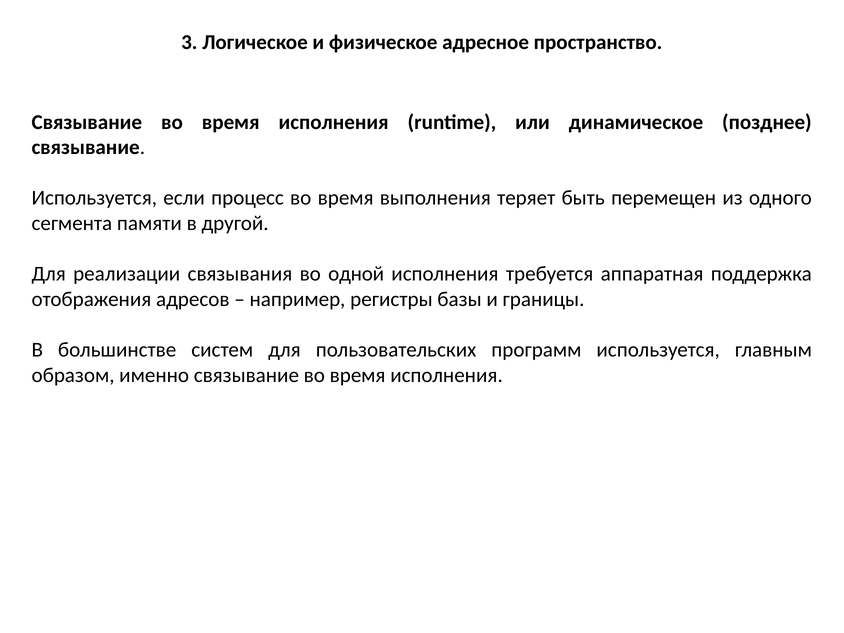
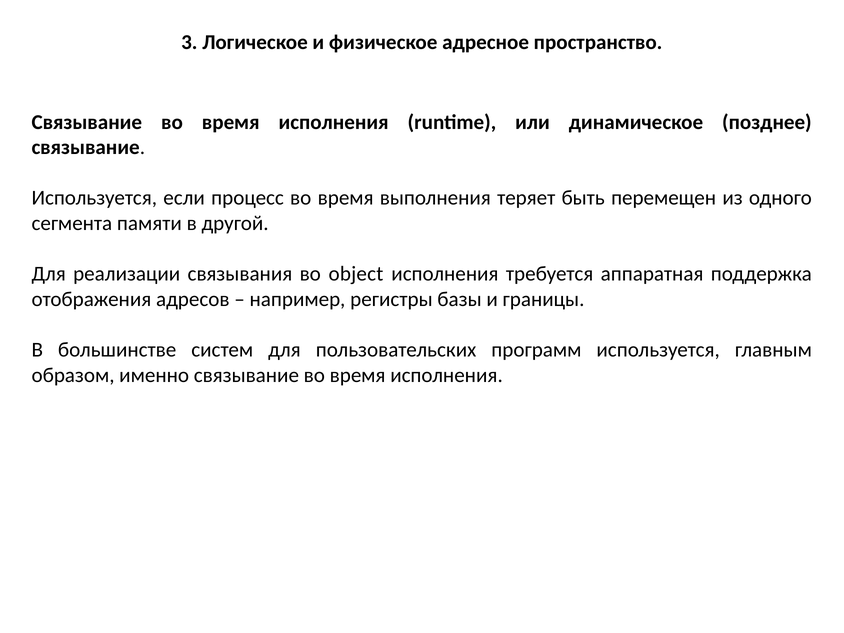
одной: одной -> object (356, 274)
